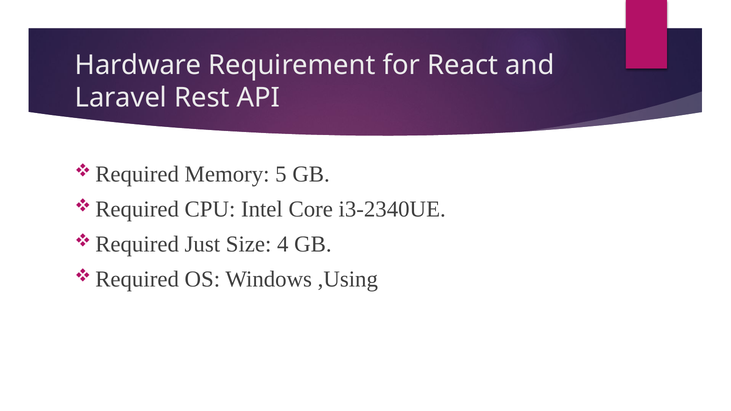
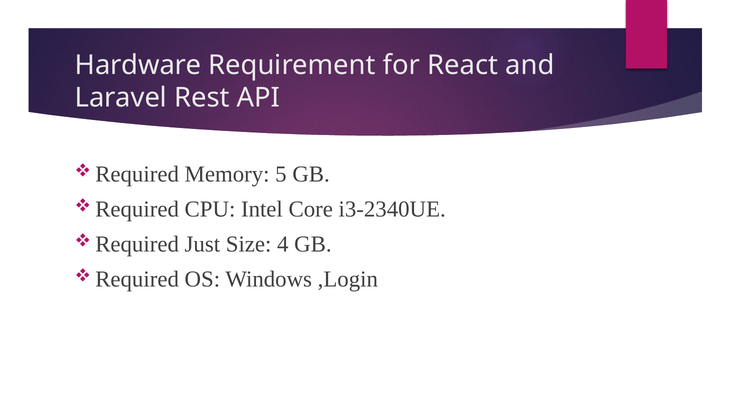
,Using: ,Using -> ,Login (348, 279)
